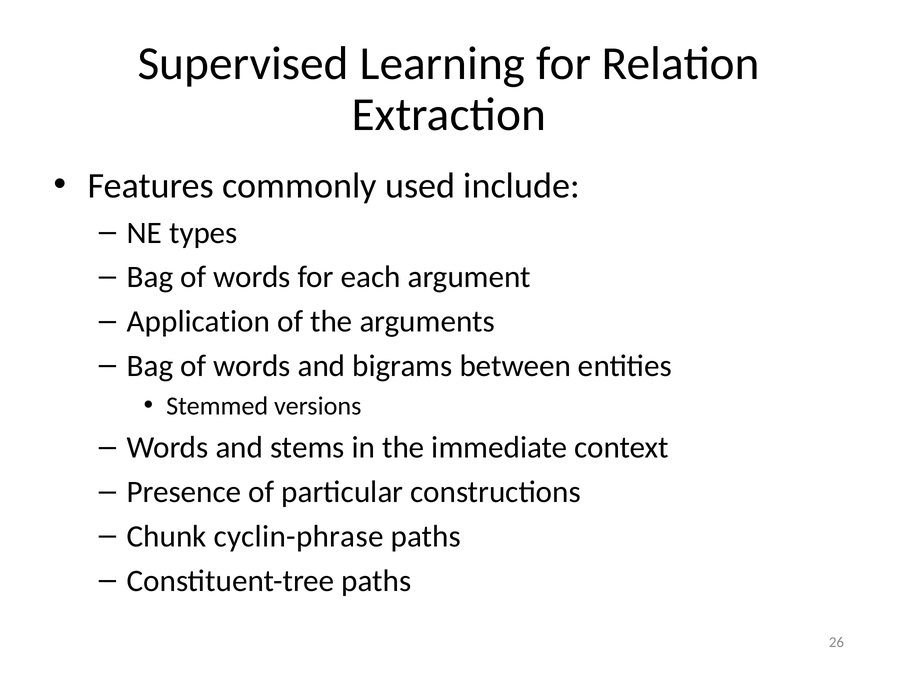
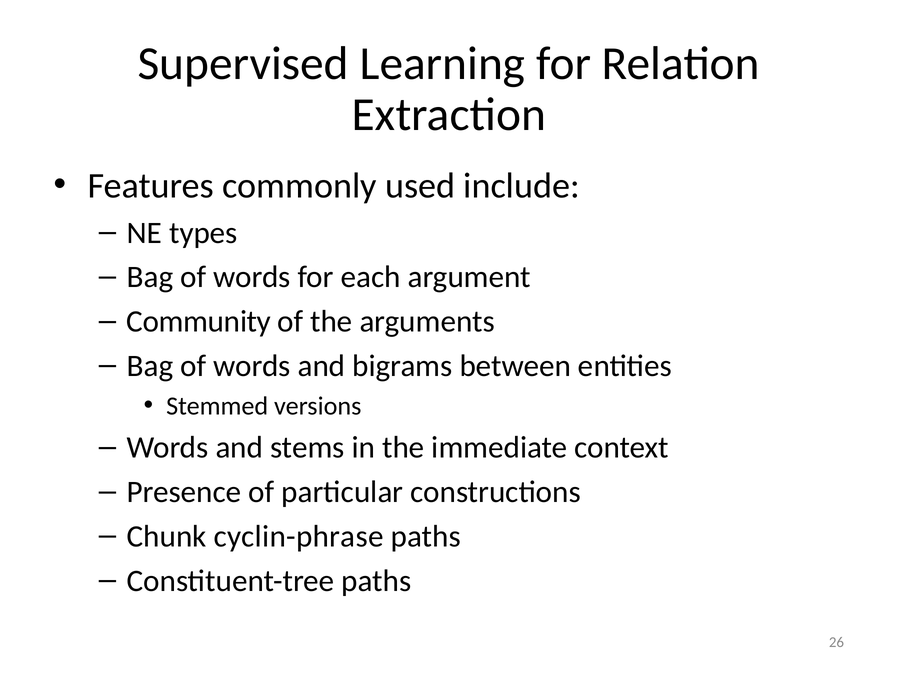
Application: Application -> Community (199, 322)
